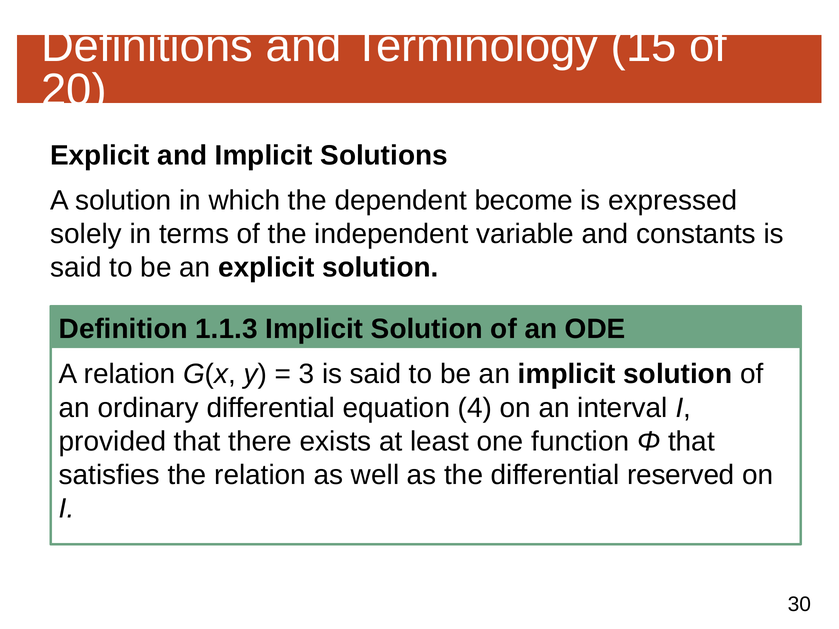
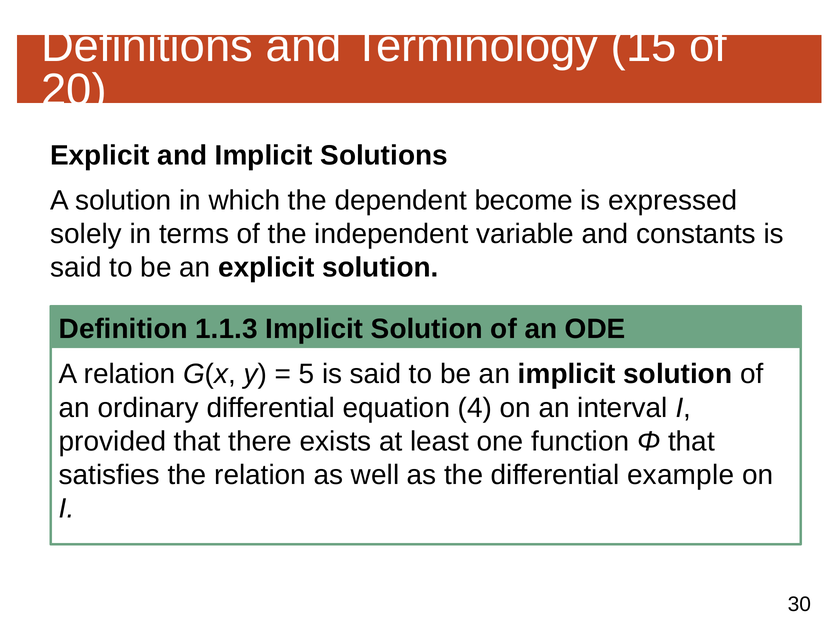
3: 3 -> 5 (306, 374)
reserved: reserved -> example (681, 475)
